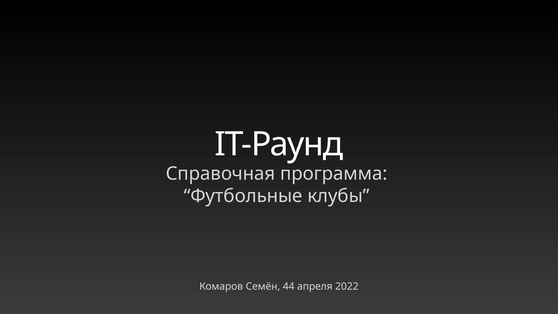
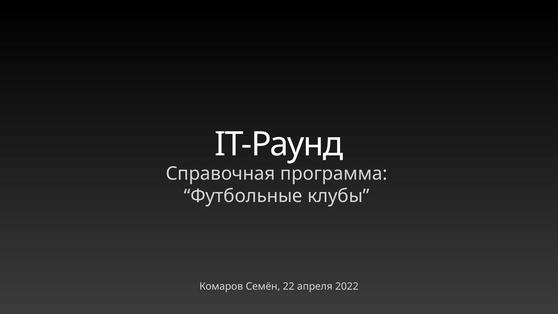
44: 44 -> 22 (289, 286)
